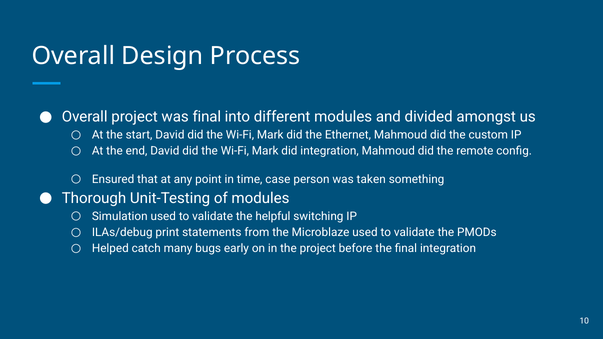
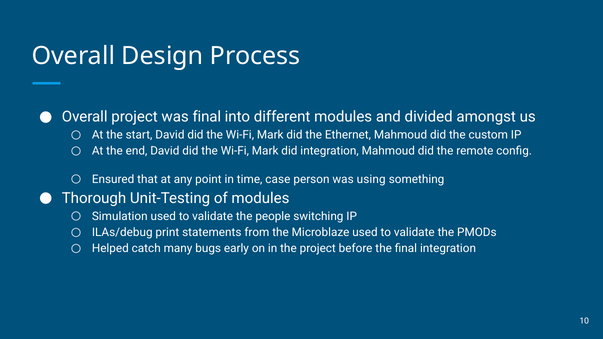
taken: taken -> using (371, 179)
helpful: helpful -> people (273, 216)
